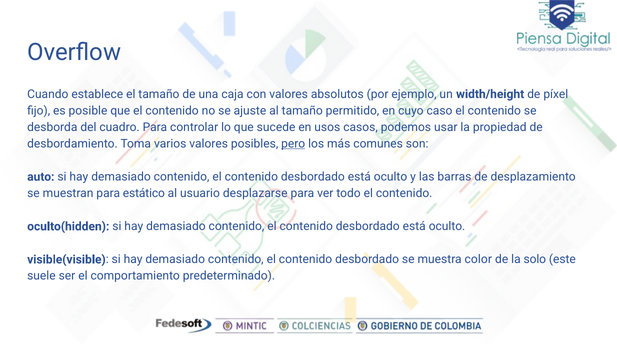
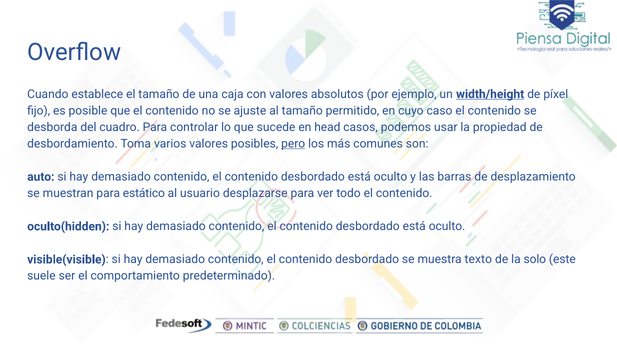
width/height underline: none -> present (490, 94)
usos: usos -> head (327, 127)
color: color -> texto (478, 260)
